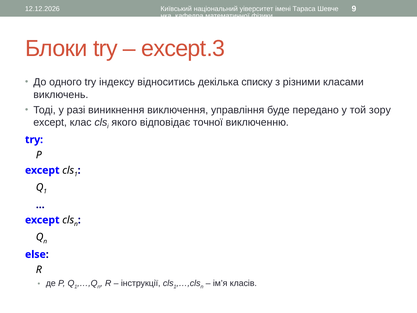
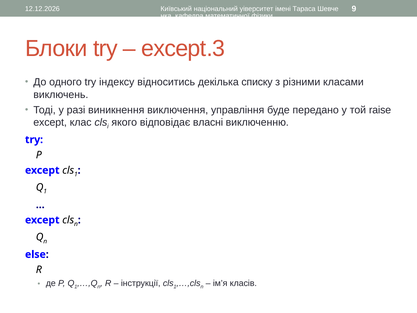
зору: зору -> raise (380, 110)
точної: точної -> власні (208, 122)
